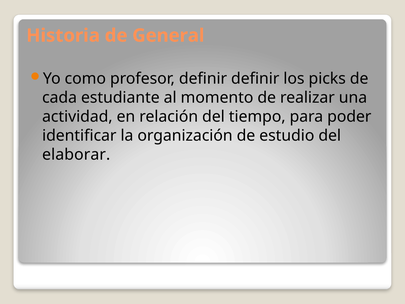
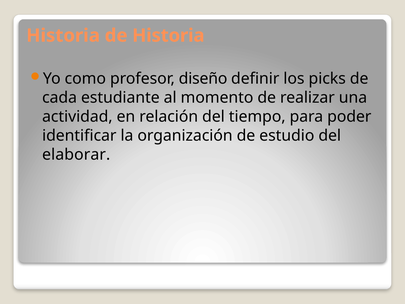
de General: General -> Historia (168, 36)
profesor definir: definir -> diseño (203, 79)
